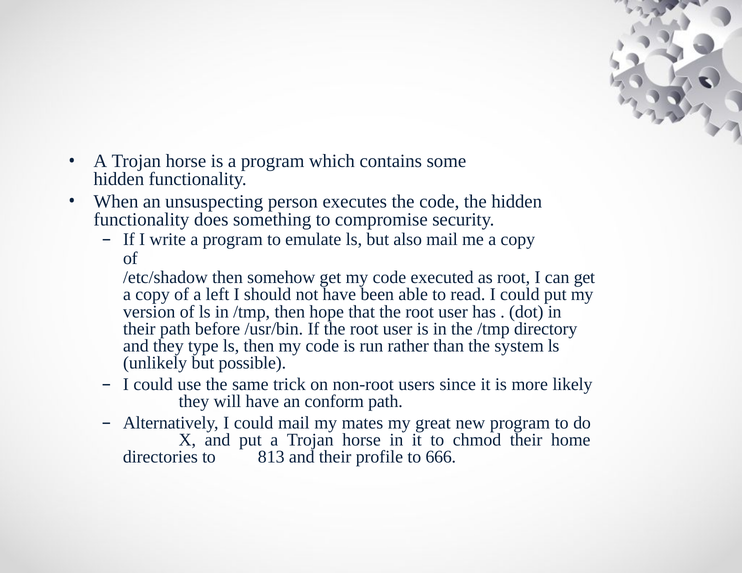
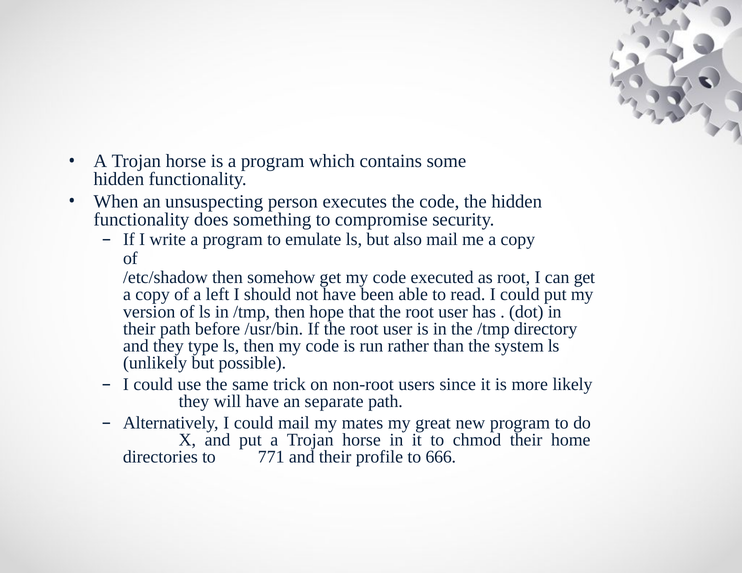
conform: conform -> separate (334, 402)
813: 813 -> 771 (271, 457)
